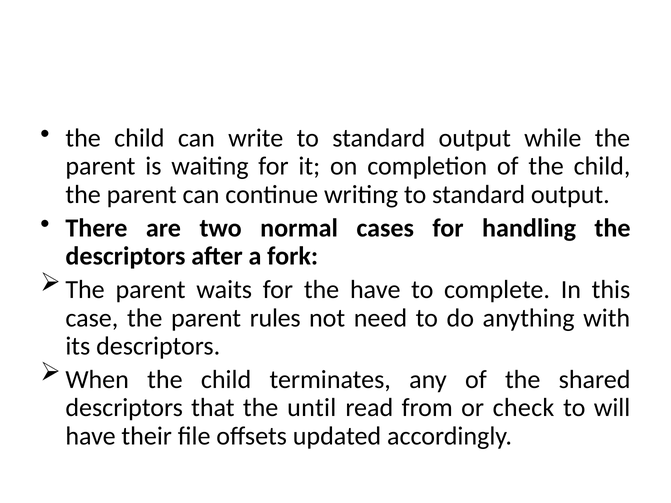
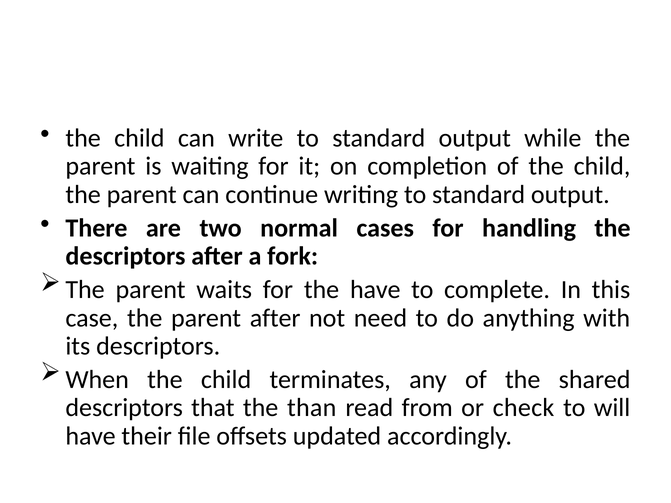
parent rules: rules -> after (275, 318)
until: until -> than (312, 408)
